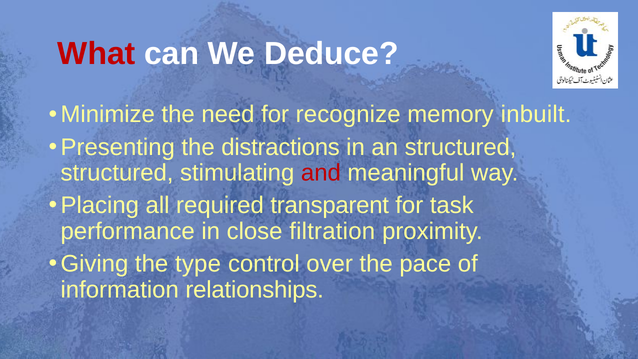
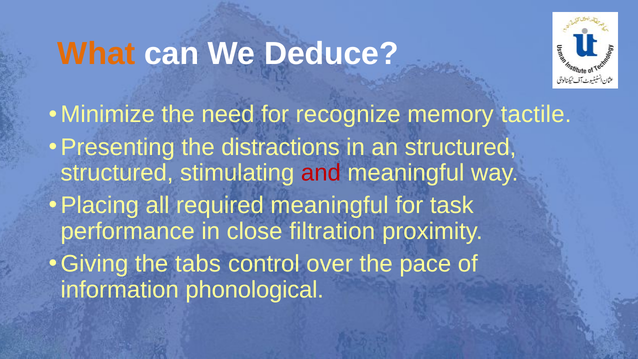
What colour: red -> orange (96, 54)
inbuilt: inbuilt -> tactile (536, 115)
required transparent: transparent -> meaningful (330, 205)
type: type -> tabs (198, 264)
relationships: relationships -> phonological (255, 290)
